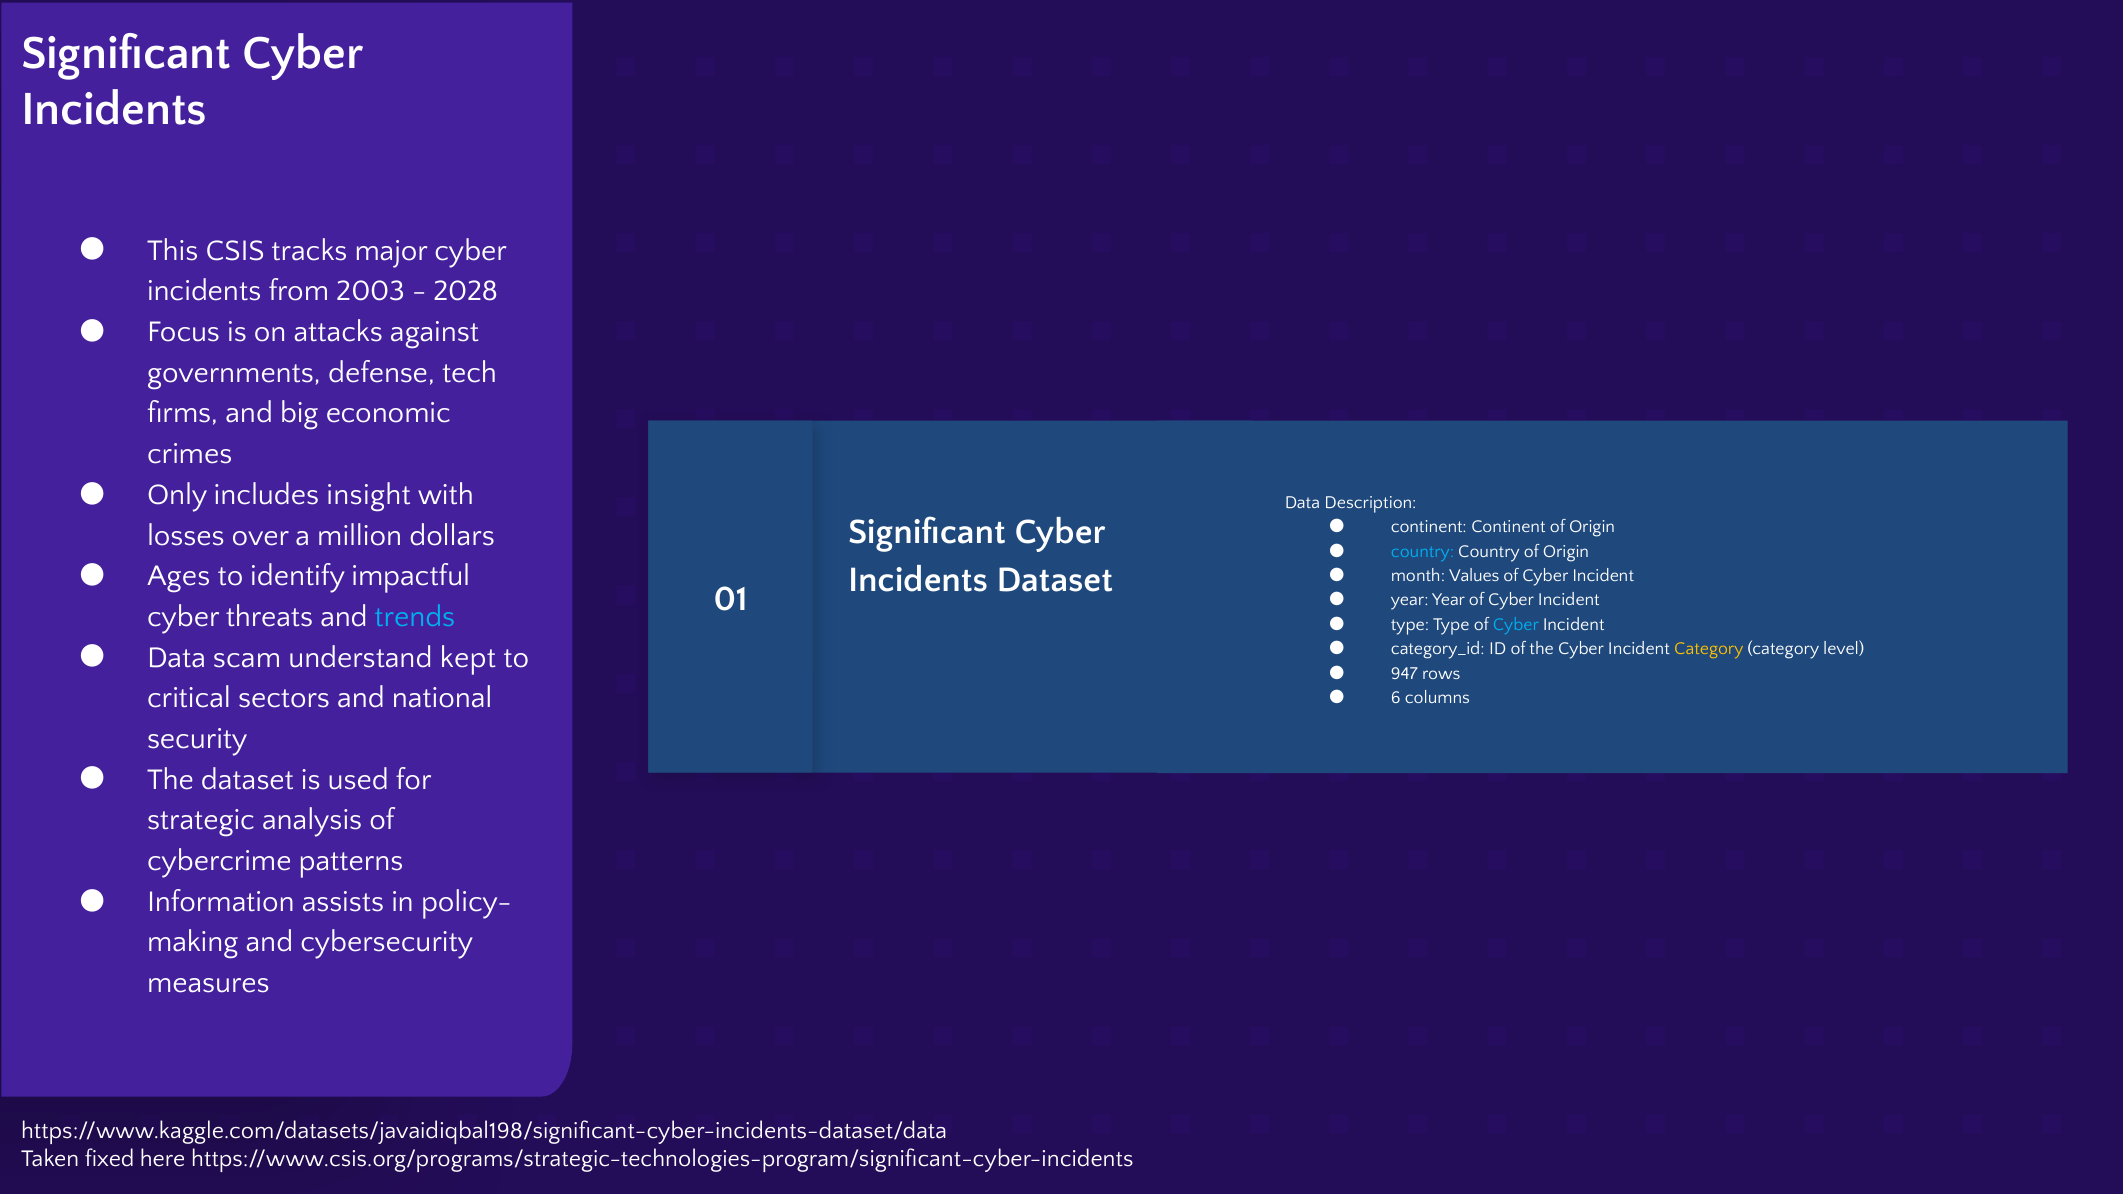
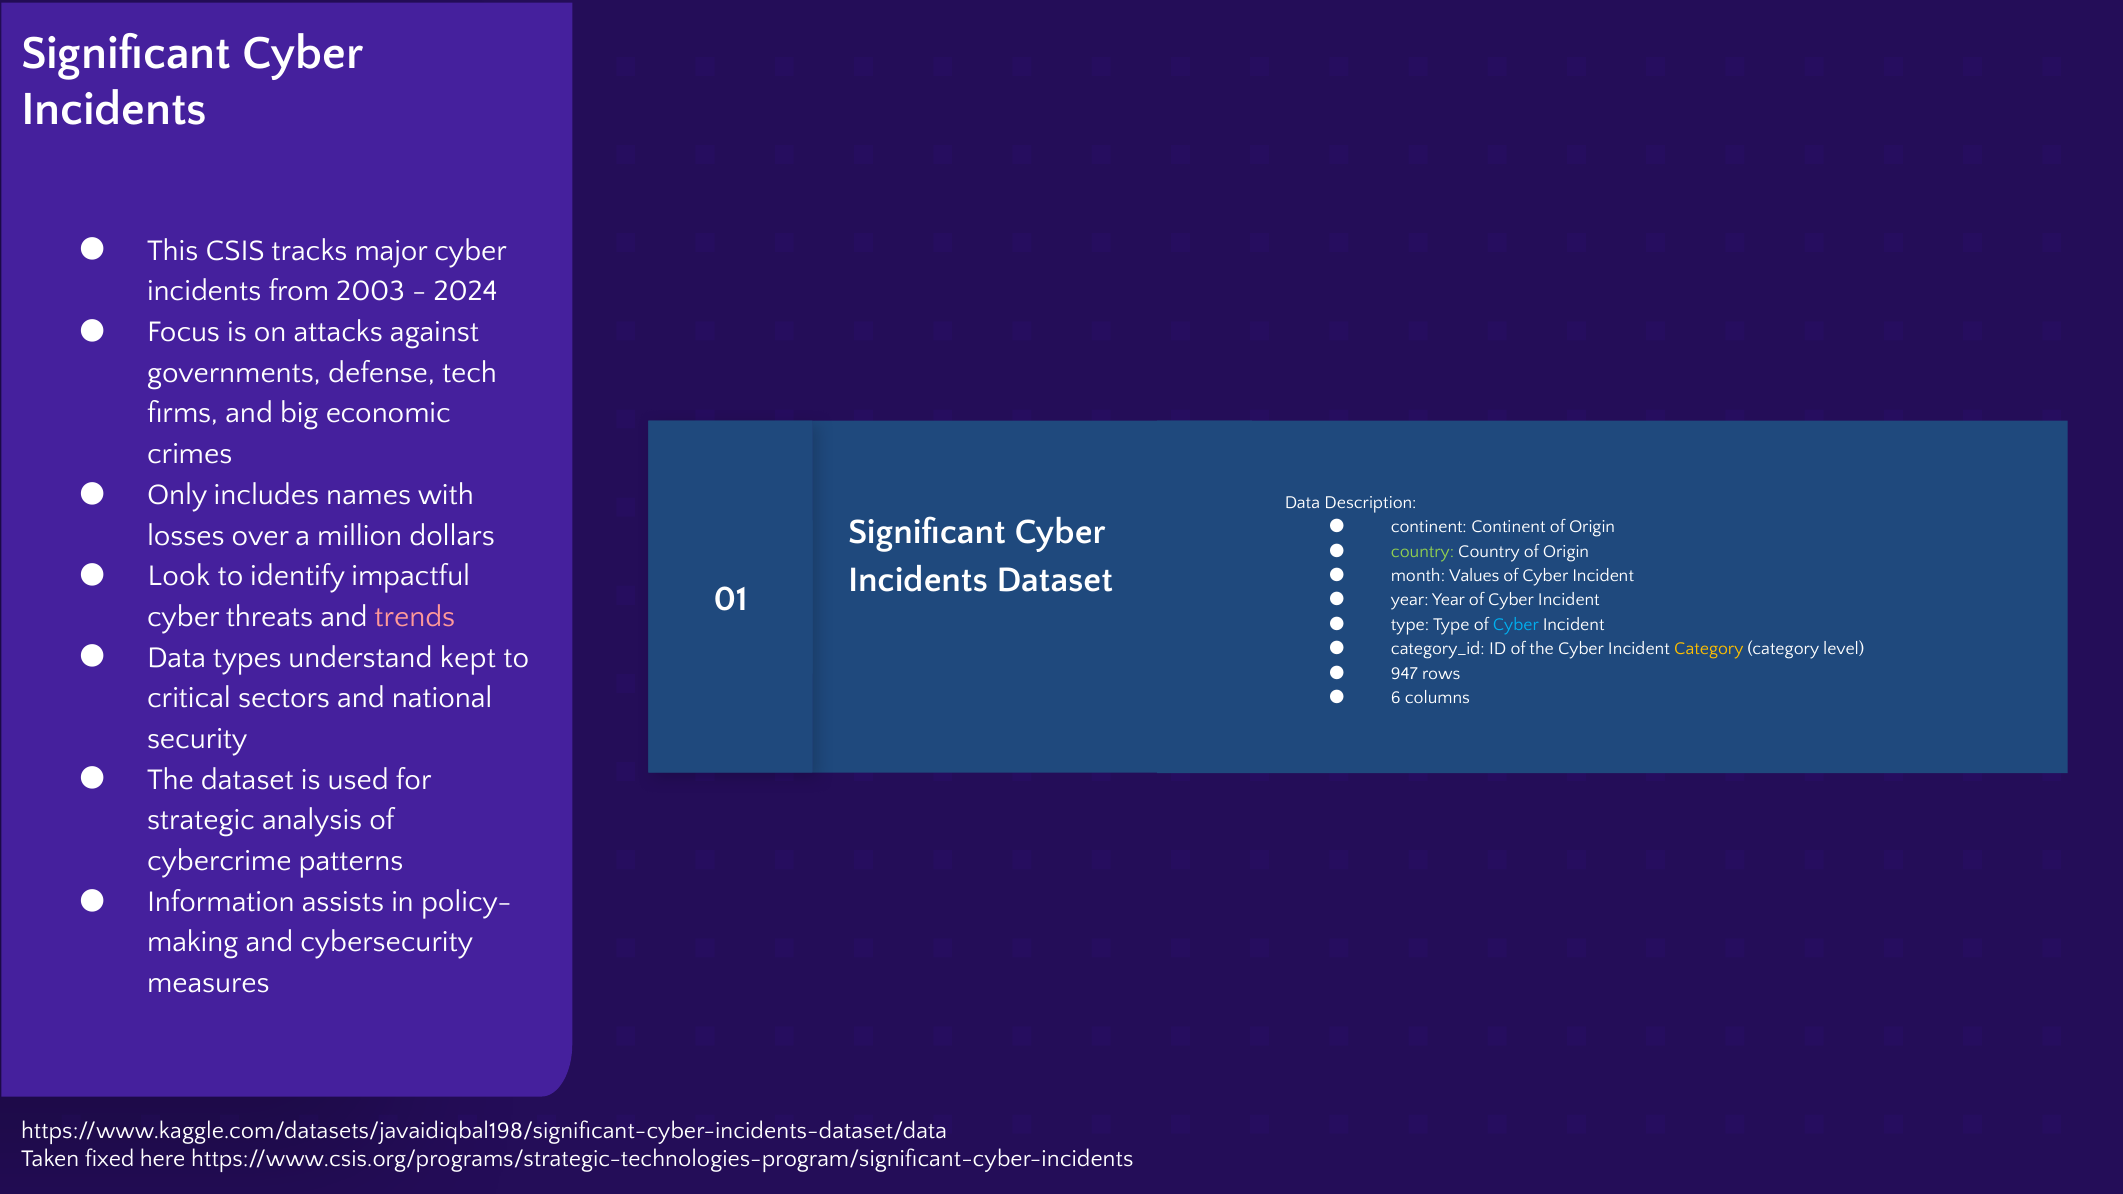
2028: 2028 -> 2024 (466, 291)
insight: insight -> names (369, 495)
country colour: light blue -> light green (1423, 551)
Ages: Ages -> Look (179, 576)
trends colour: light blue -> pink (415, 617)
scam: scam -> types (247, 658)
